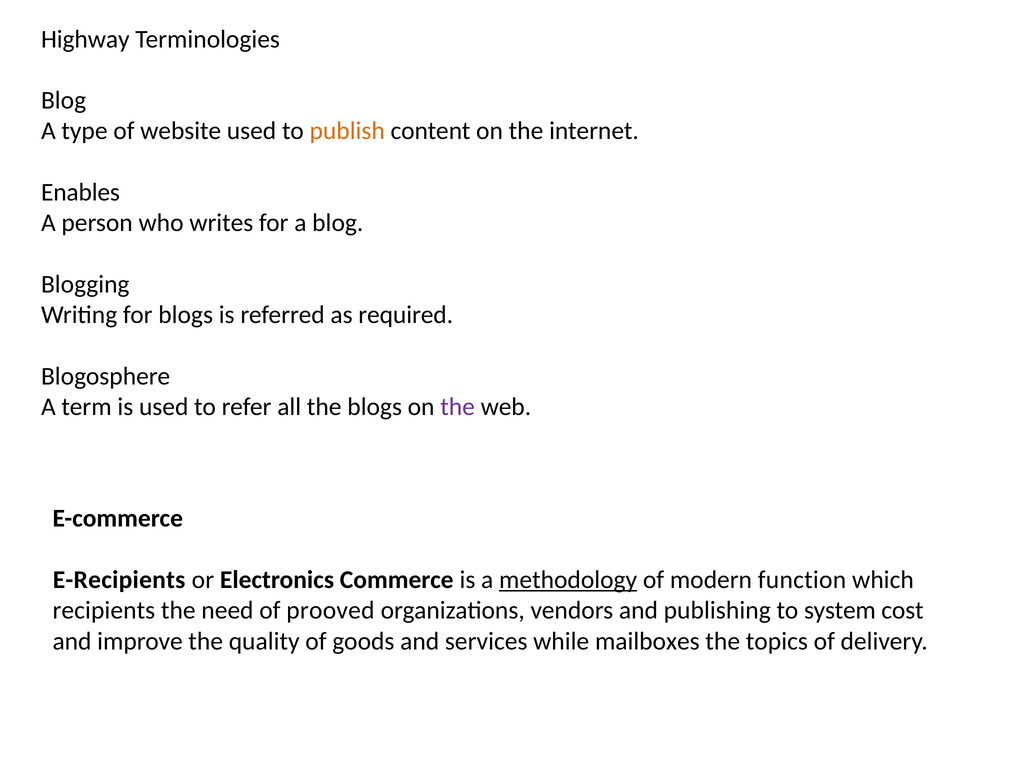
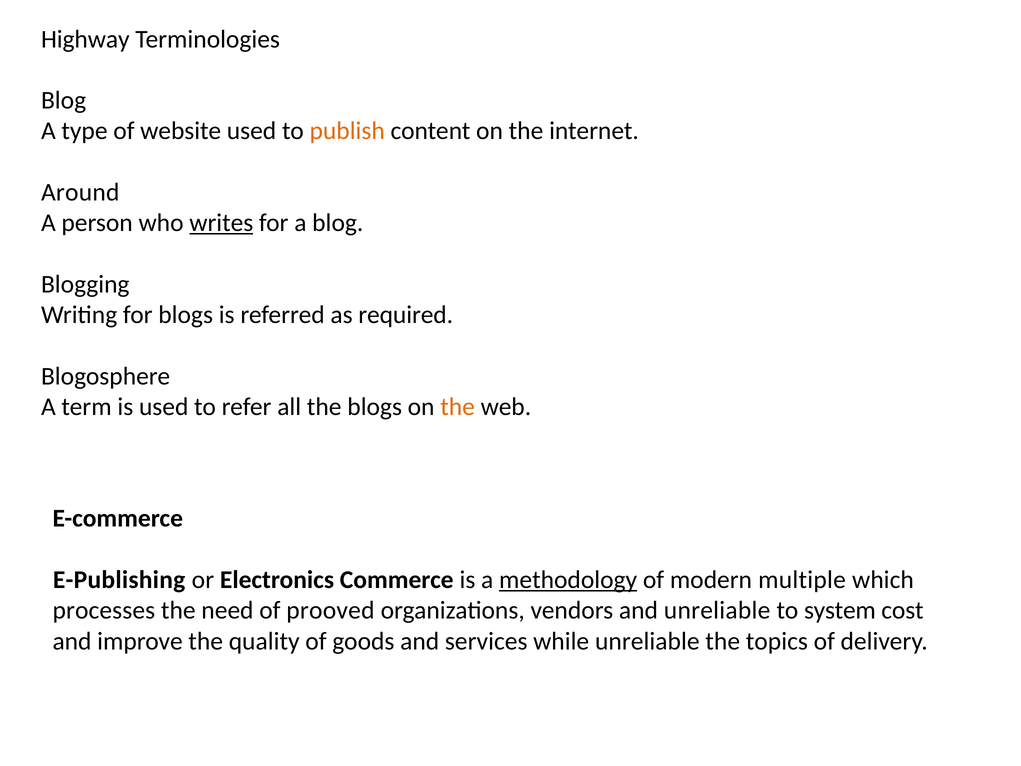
Enables: Enables -> Around (80, 192)
writes underline: none -> present (221, 223)
the colour: purple -> orange (458, 407)
E-Recipients: E-Recipients -> E-Publishing (119, 580)
function: function -> multiple (802, 580)
recipients: recipients -> processes (104, 610)
and publishing: publishing -> unreliable (717, 610)
while mailboxes: mailboxes -> unreliable (647, 641)
